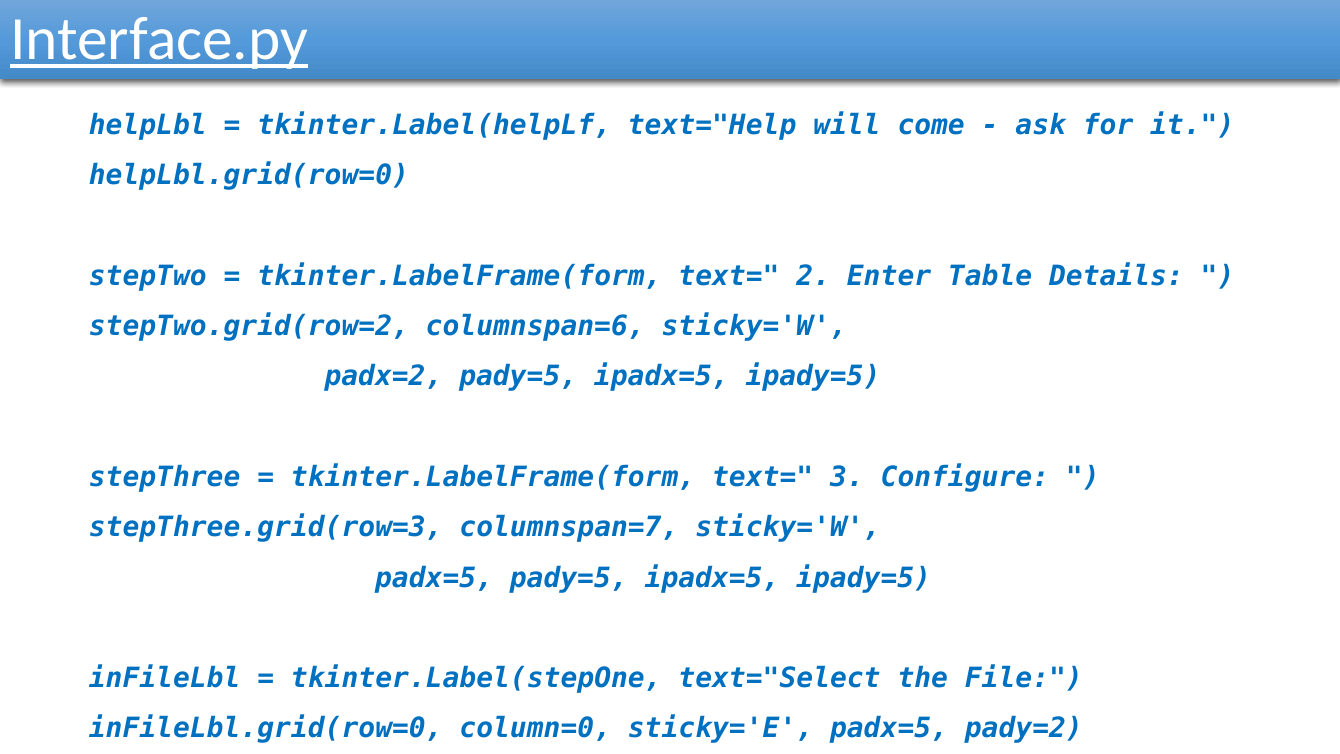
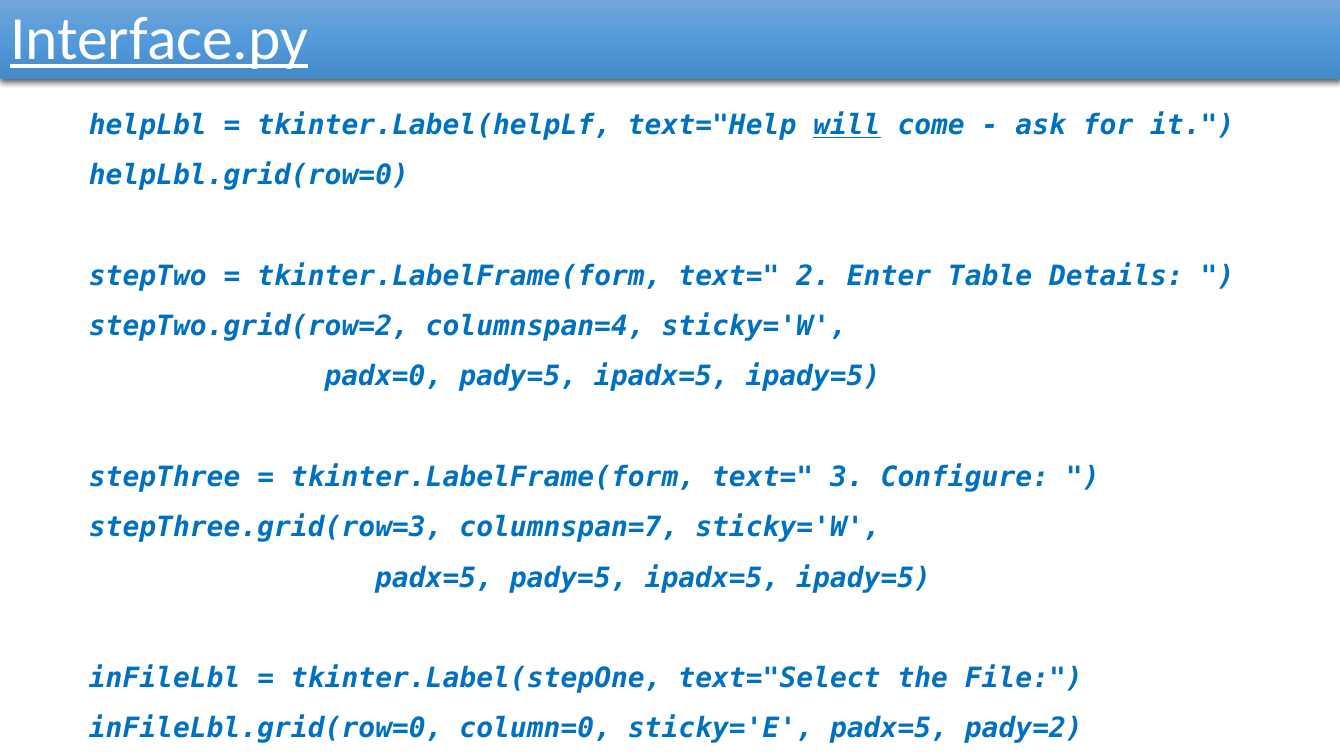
will underline: none -> present (847, 125)
columnspan=6: columnspan=6 -> columnspan=4 (535, 326)
padx=2: padx=2 -> padx=0 (383, 377)
